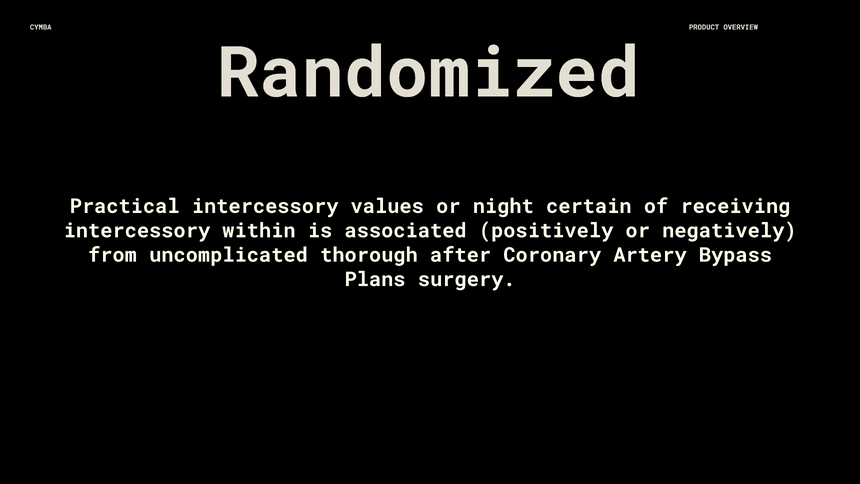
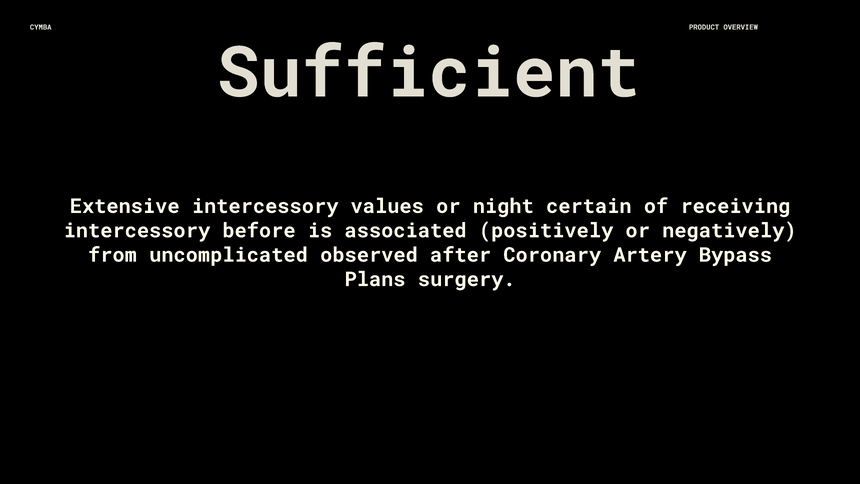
Randomized: Randomized -> Sufficient (428, 73)
Practical: Practical -> Extensive (125, 206)
within: within -> before (259, 231)
thorough: thorough -> observed (369, 255)
